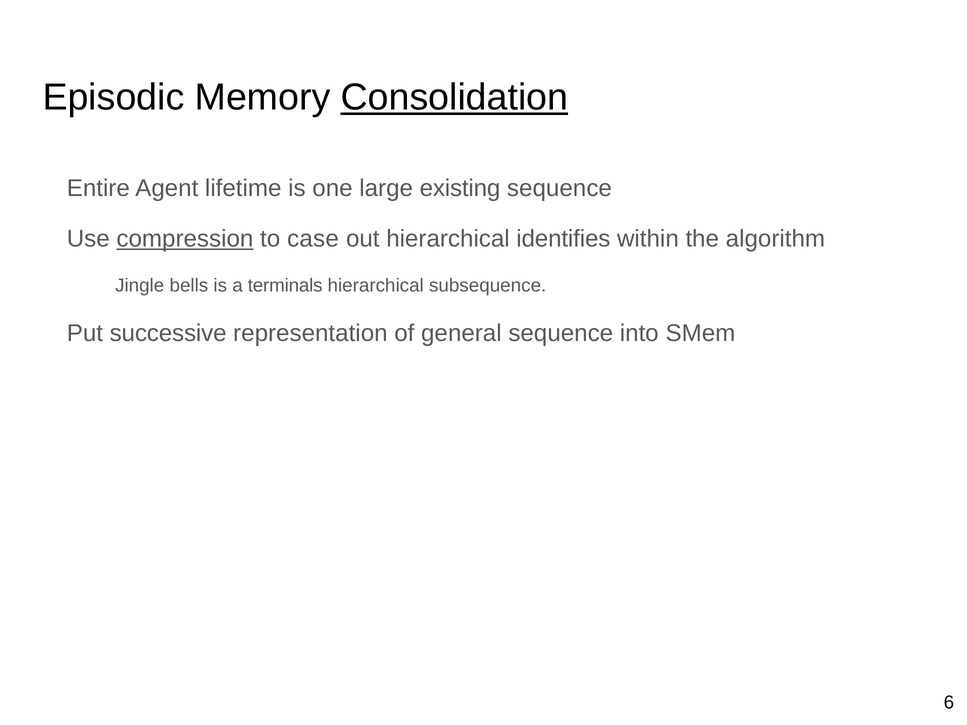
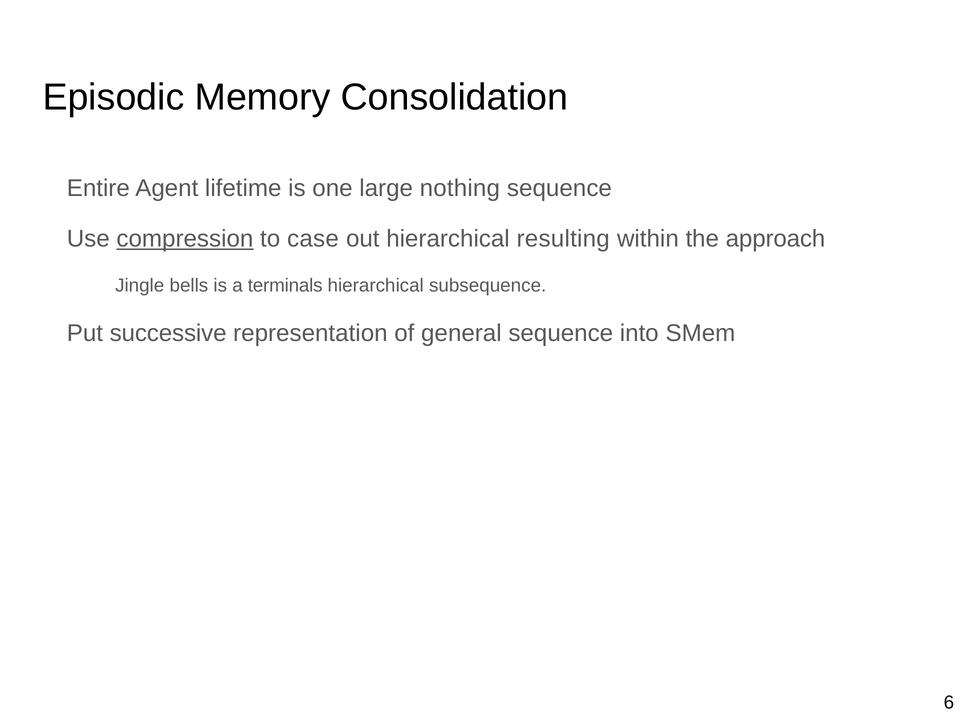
Consolidation underline: present -> none (454, 98)
existing: existing -> nothing (460, 188)
identifies: identifies -> resulting (563, 239)
algorithm: algorithm -> approach (776, 239)
